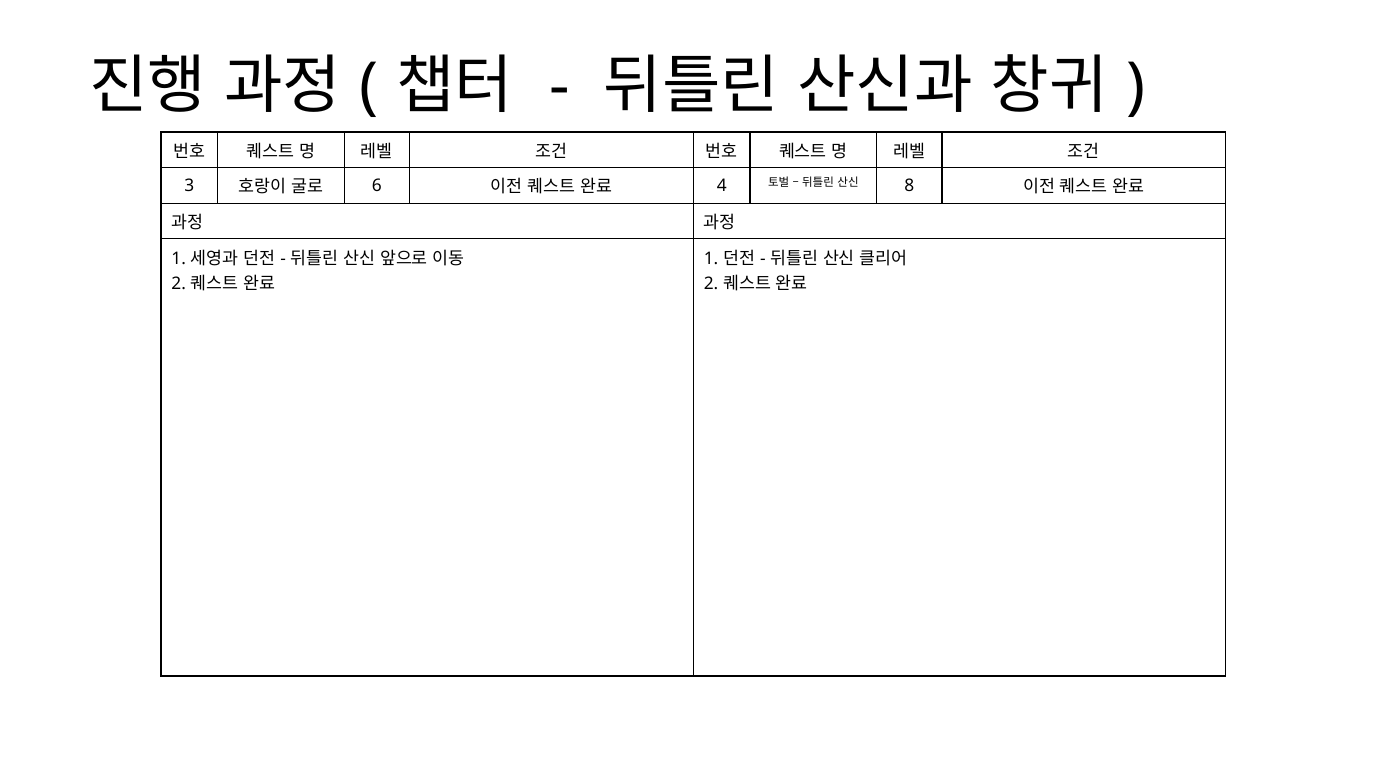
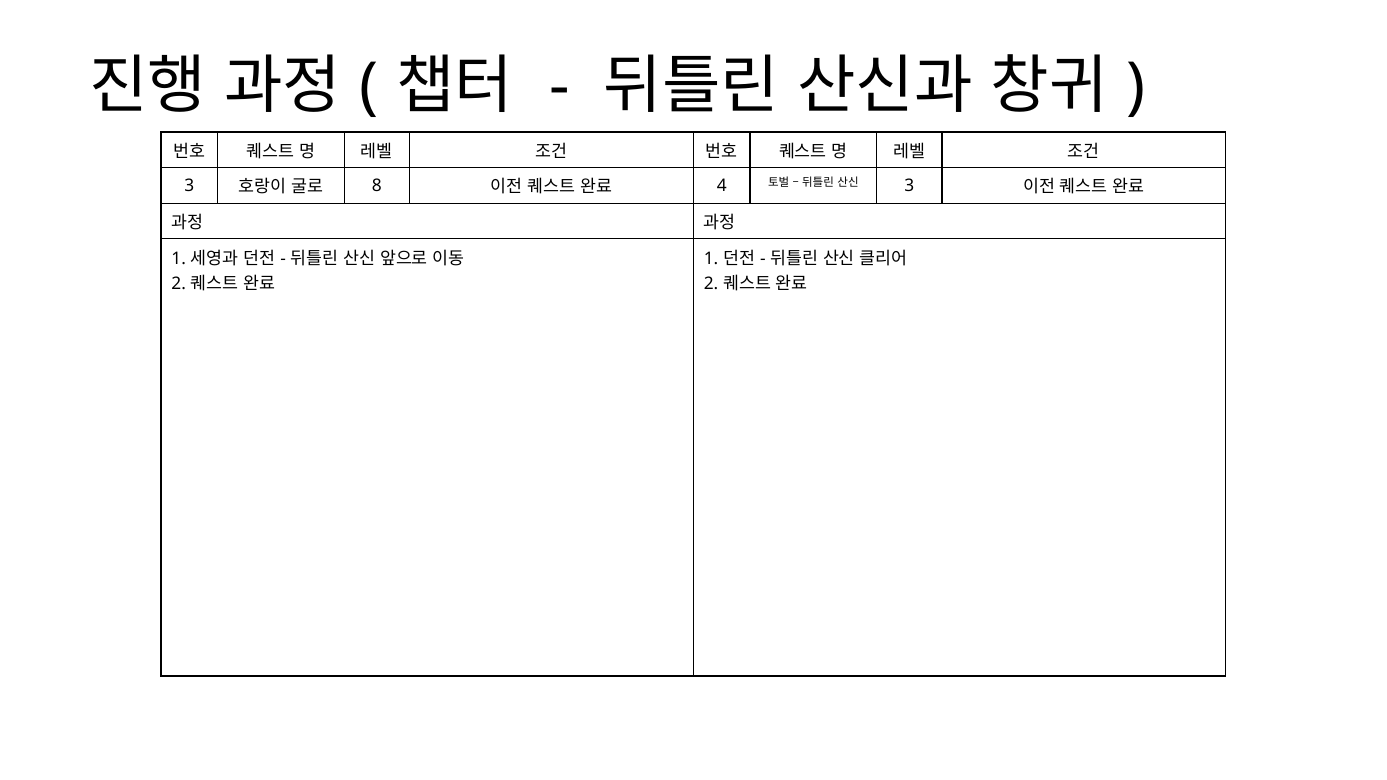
6: 6 -> 8 (377, 186)
8: 8 -> 3 (909, 186)
